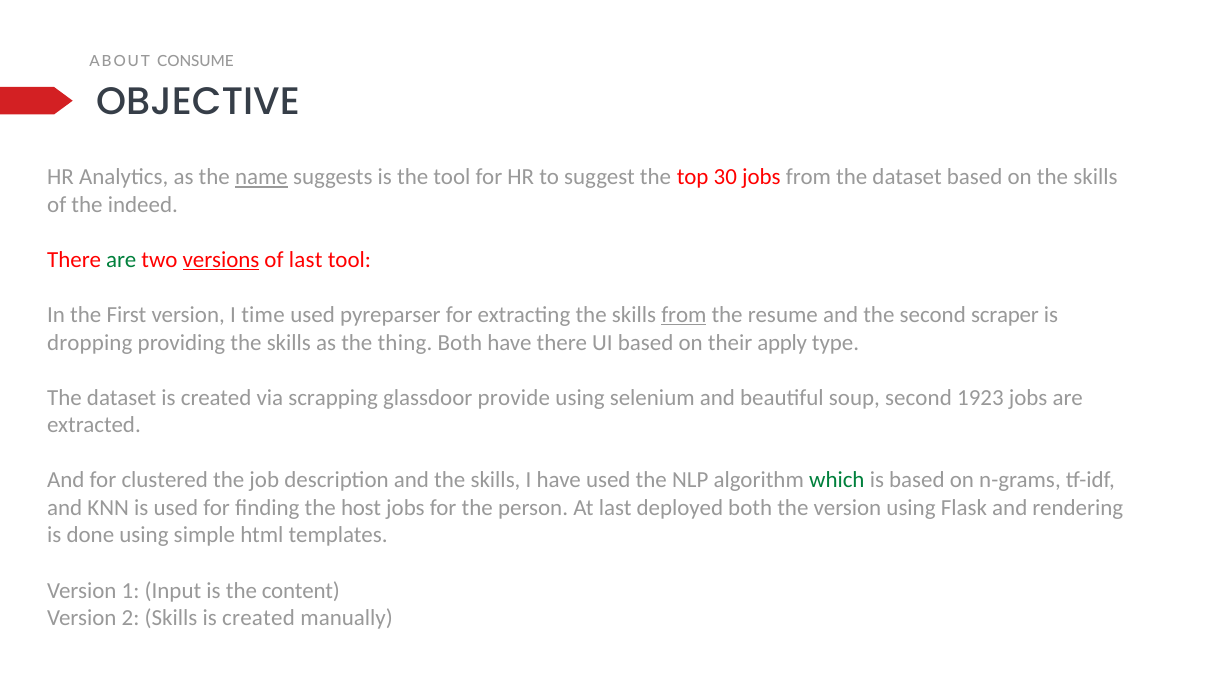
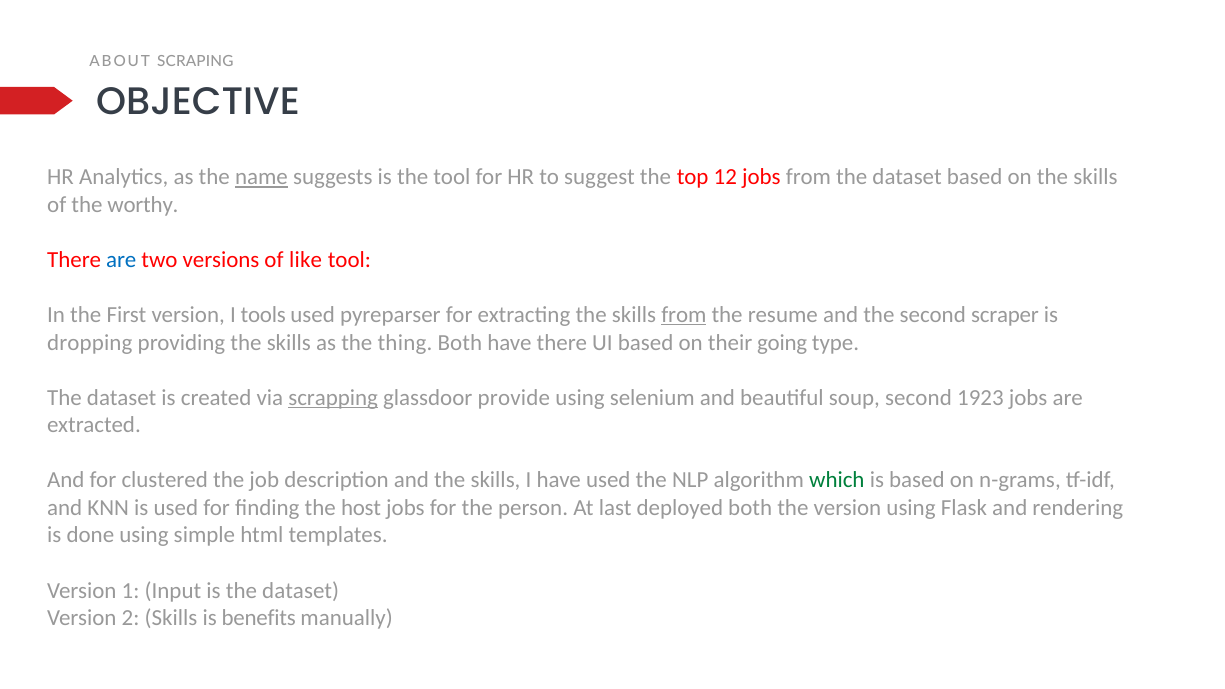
CONSUME: CONSUME -> SCRAPING (195, 61)
30: 30 -> 12 (725, 177)
indeed: indeed -> worthy (143, 205)
are colour: green -> blue (121, 260)
versions underline: present -> none (221, 260)
of last: last -> like (306, 260)
time: time -> tools (263, 315)
apply: apply -> going (782, 343)
scrapping underline: none -> present (333, 398)
is the content: content -> dataset (301, 591)
Skills is created: created -> benefits (259, 618)
